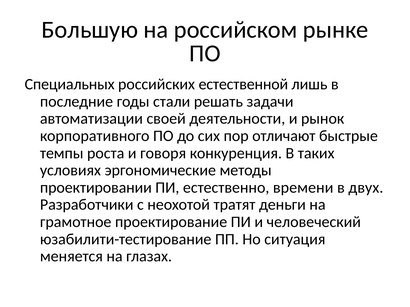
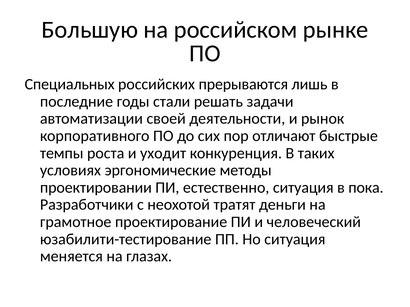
естественной: естественной -> прерываются (243, 84)
говоря: говоря -> уходит (163, 153)
естественно времени: времени -> ситуация (303, 188)
двух: двух -> пока (366, 188)
